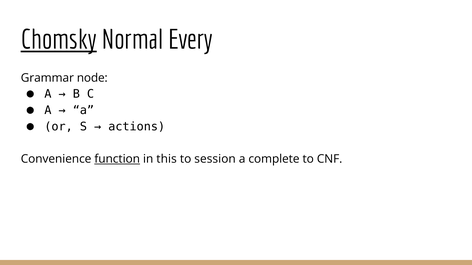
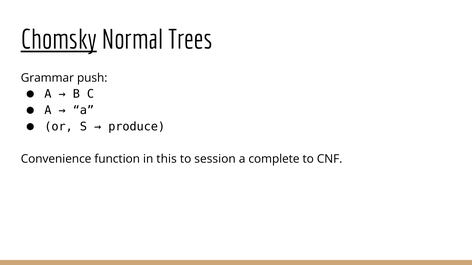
Every: Every -> Trees (190, 40)
node: node -> push (92, 78)
actions: actions -> produce (137, 127)
function underline: present -> none (117, 159)
